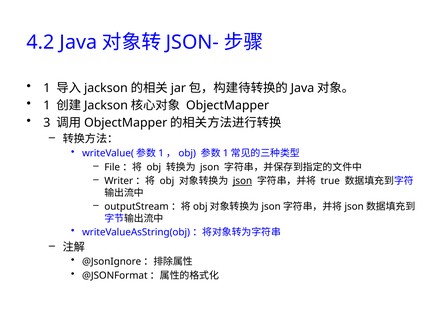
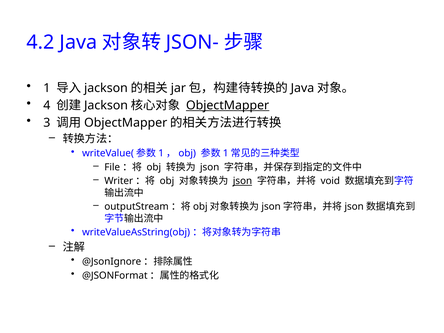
1: 1 -> 4 (47, 105)
ObjectMapper underline: none -> present (228, 105)
true: true -> void (330, 181)
